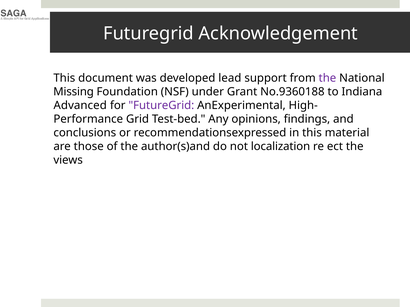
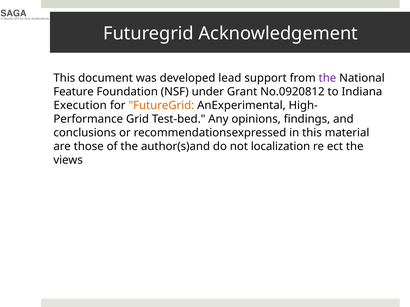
Missing: Missing -> Feature (74, 92)
No.9360188: No.9360188 -> No.0920812 (292, 92)
Advanced: Advanced -> Execution (80, 106)
FutureGrid colour: purple -> orange (161, 106)
